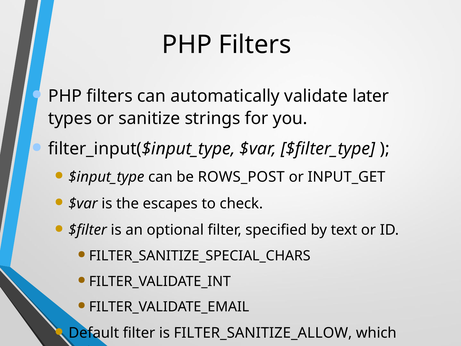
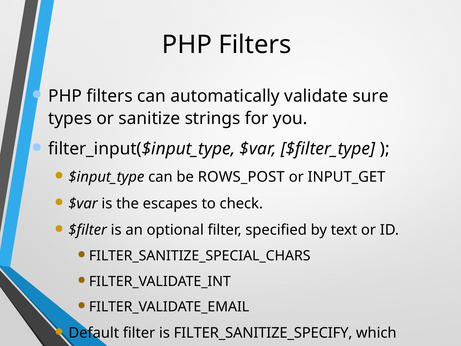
later: later -> sure (371, 96)
FILTER_SANITIZE_ALLOW: FILTER_SANITIZE_ALLOW -> FILTER_SANITIZE_SPECIFY (263, 333)
